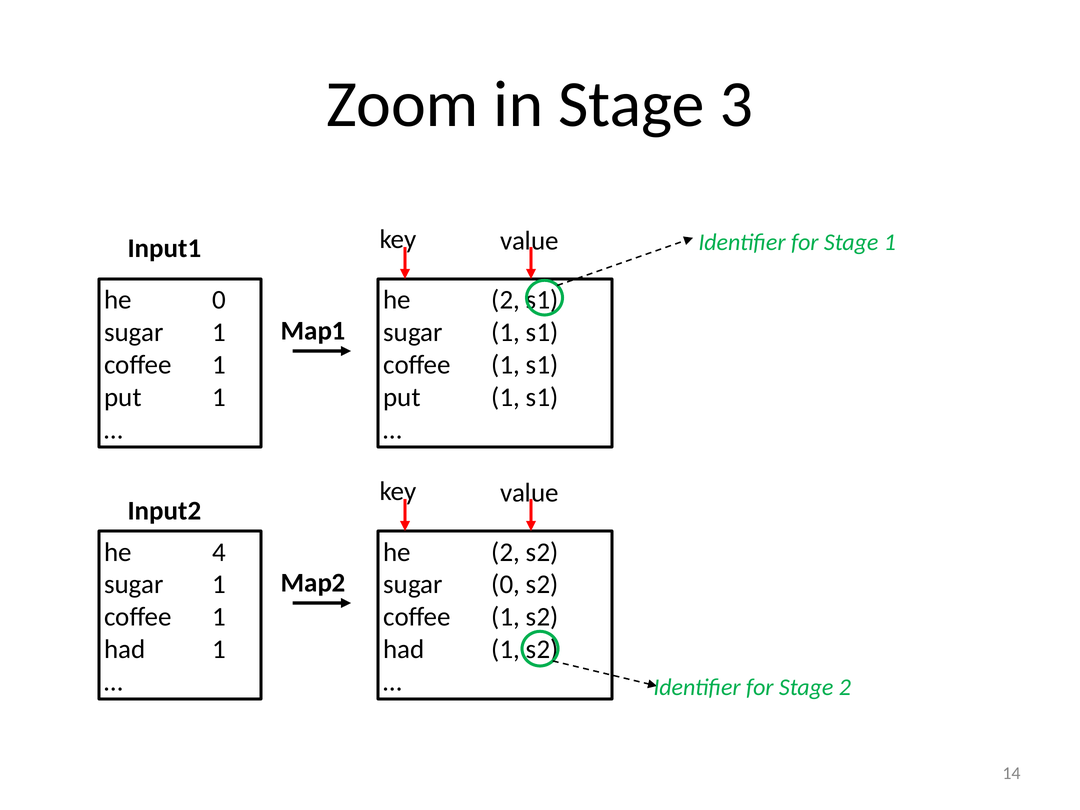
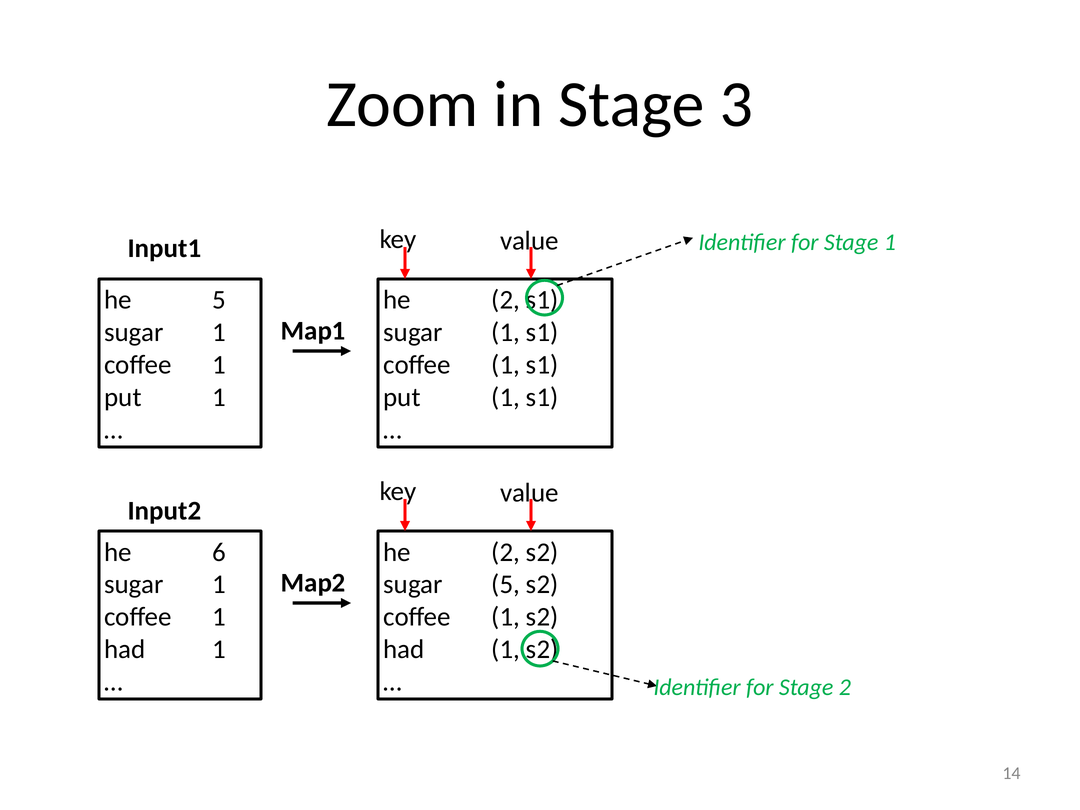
he 0: 0 -> 5 (219, 300)
4: 4 -> 6 (219, 552)
sugar 0: 0 -> 5 (506, 584)
